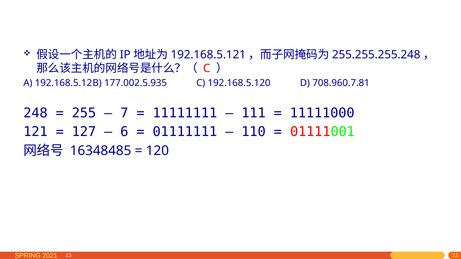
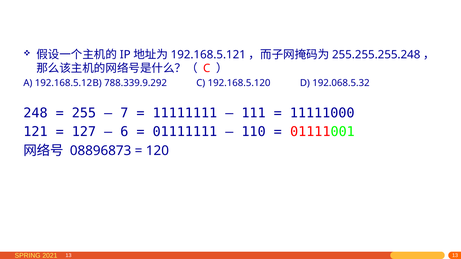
177.002.5.935: 177.002.5.935 -> 788.339.9.292 (136, 83)
708.960.7.81: 708.960.7.81 -> 192.068.5.32 (341, 83)
16348485: 16348485 -> 08896873 (101, 151)
